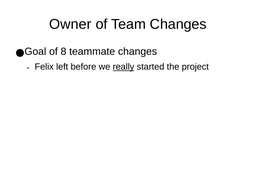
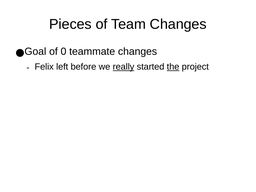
Owner: Owner -> Pieces (70, 24)
8: 8 -> 0 (64, 51)
the underline: none -> present (173, 67)
